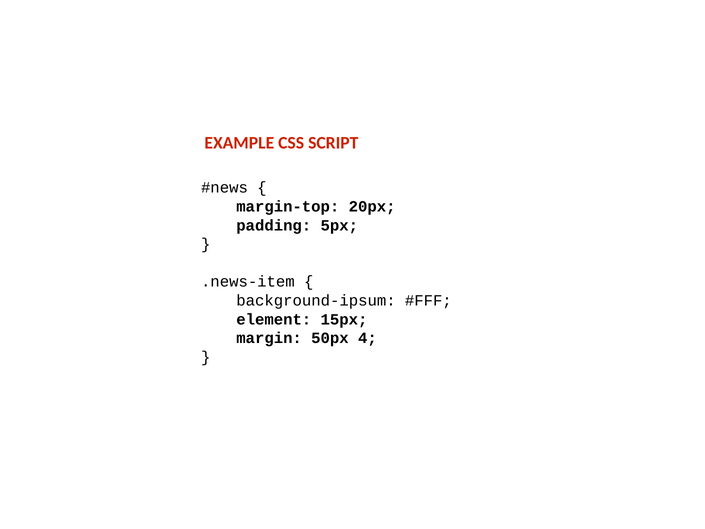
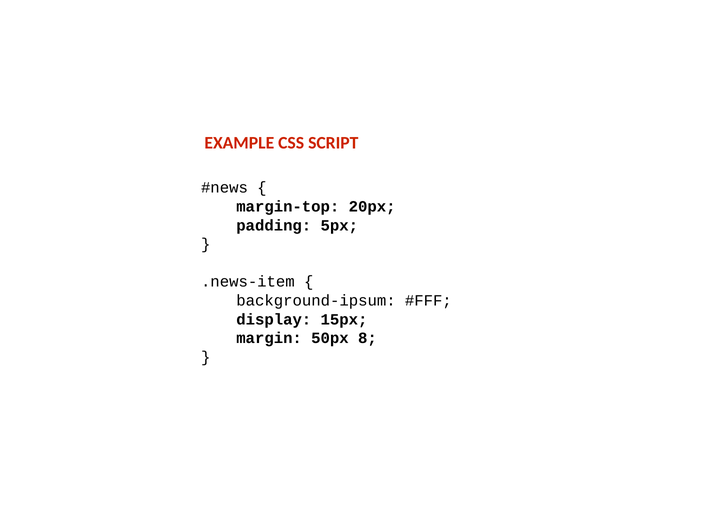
element: element -> display (274, 319)
4: 4 -> 8 (367, 338)
